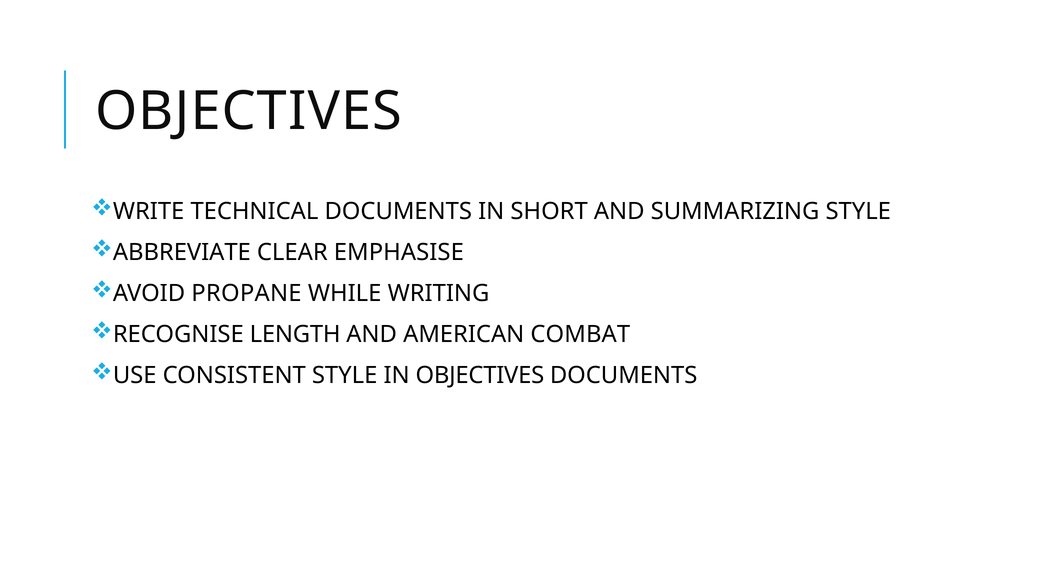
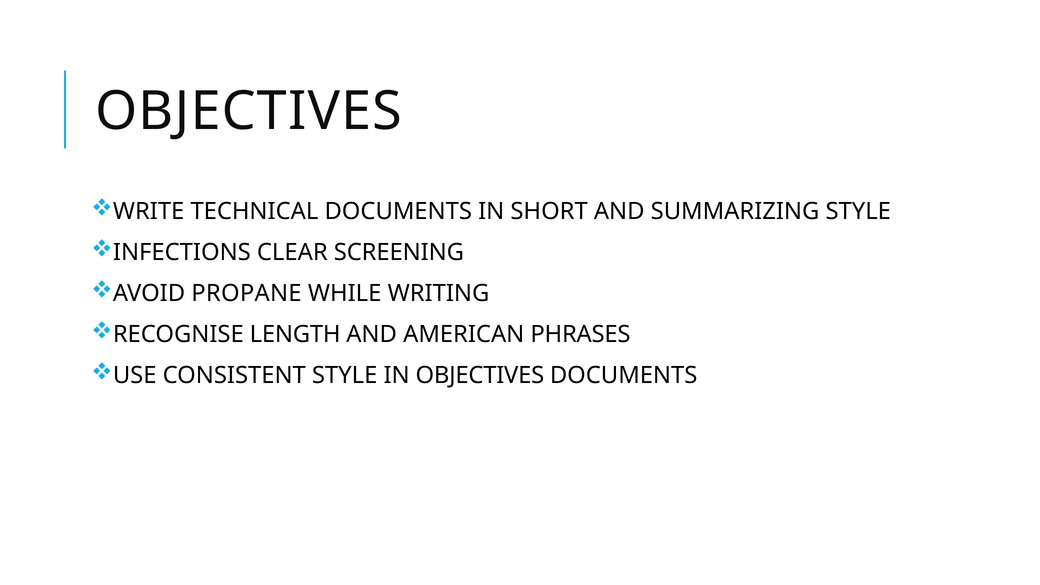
ABBREVIATE: ABBREVIATE -> INFECTIONS (182, 253)
EMPHASISE: EMPHASISE -> SCREENING (399, 253)
COMBAT: COMBAT -> PHRASES (580, 334)
